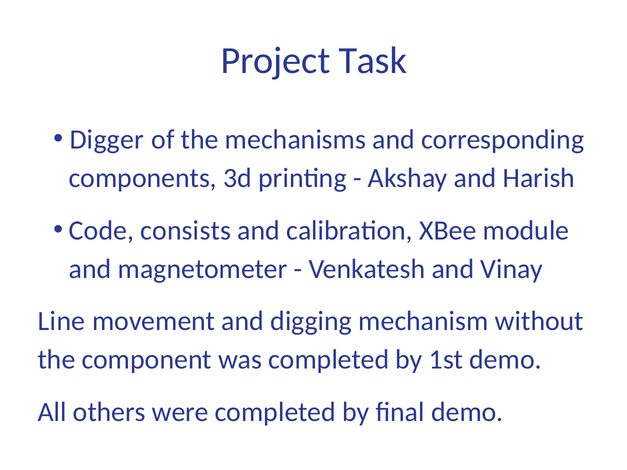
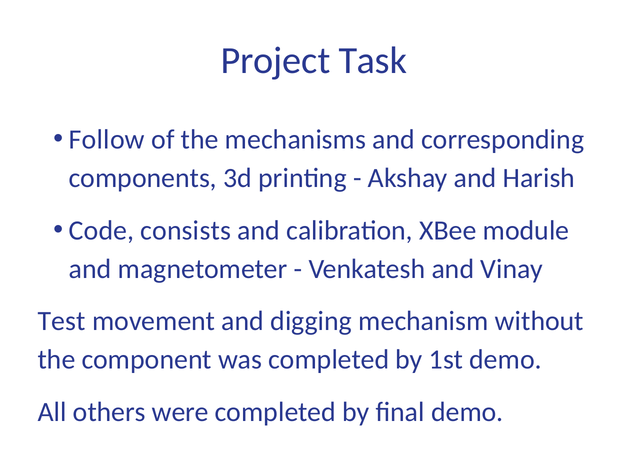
Digger: Digger -> Follow (107, 140)
Line: Line -> Test (62, 321)
